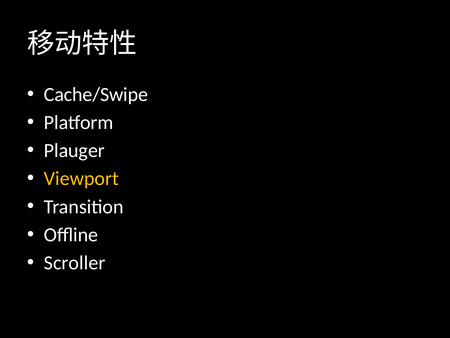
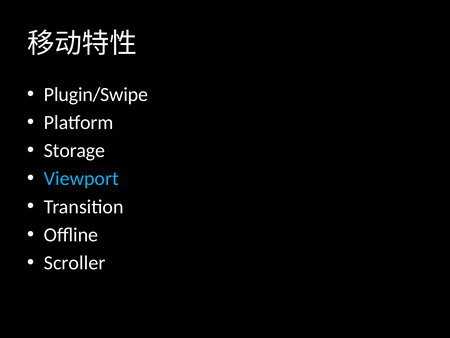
Cache/Swipe: Cache/Swipe -> Plugin/Swipe (96, 94)
Plauger: Plauger -> Storage (74, 150)
Viewport colour: yellow -> light blue (81, 178)
